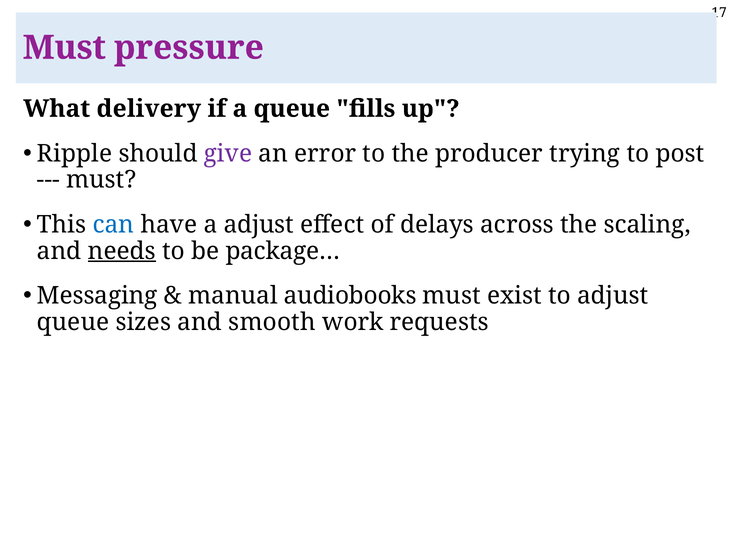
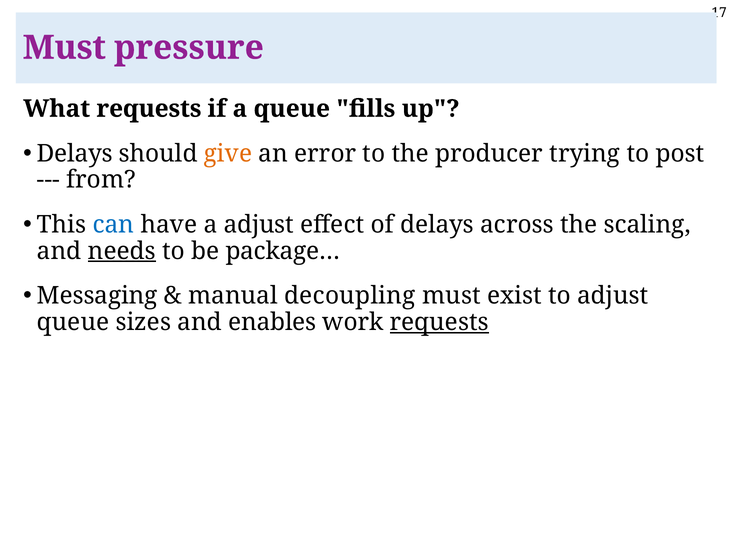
What delivery: delivery -> requests (149, 109)
Ripple: Ripple -> Delays (75, 154)
give colour: purple -> orange (228, 154)
must: must -> from (101, 180)
audiobooks: audiobooks -> decoupling (350, 296)
smooth: smooth -> enables (272, 322)
requests underline: none -> present (439, 322)
